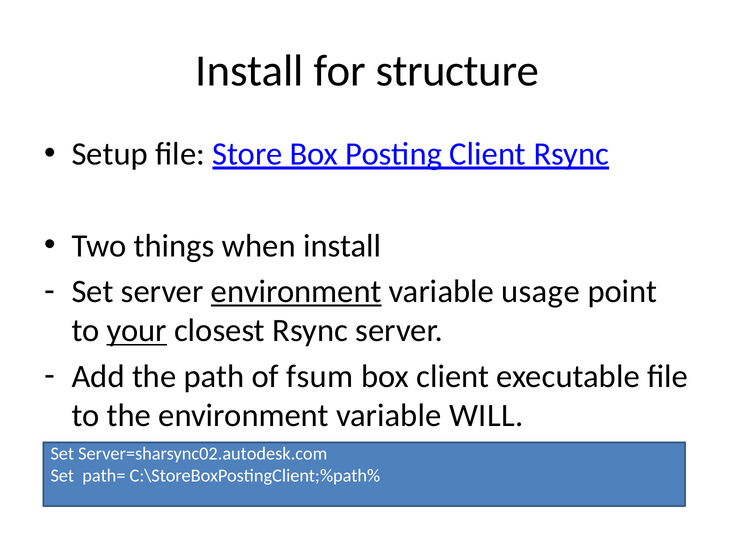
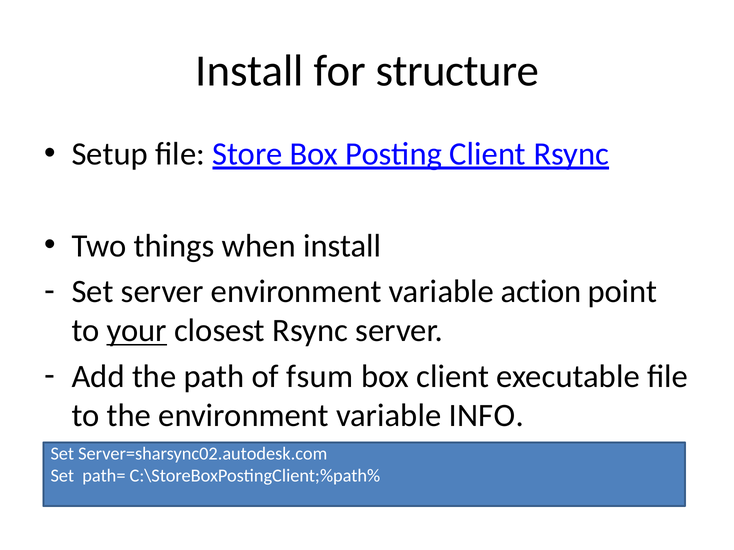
environment underline: present -> none (296, 292)
usage: usage -> action (541, 292)
WILL: WILL -> INFO (486, 416)
